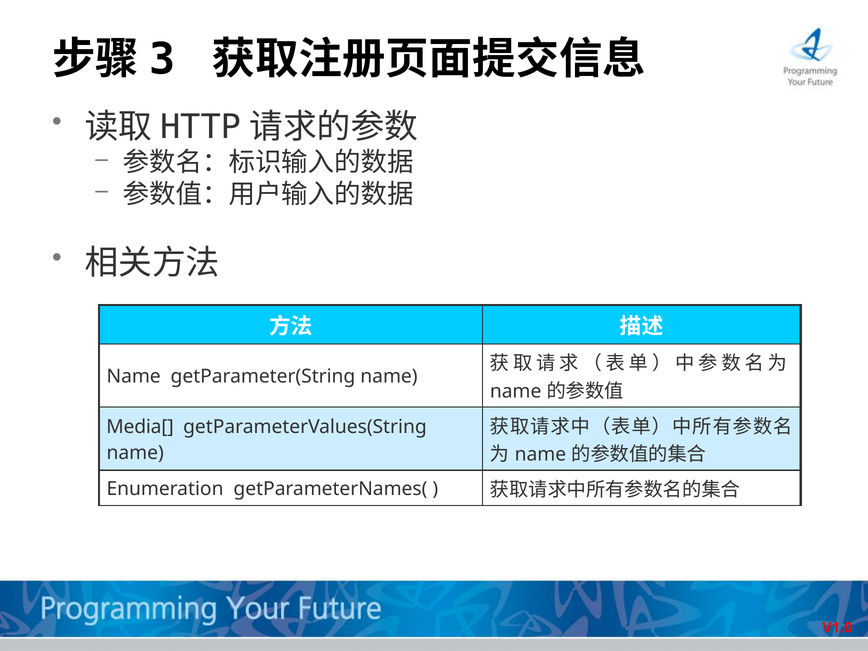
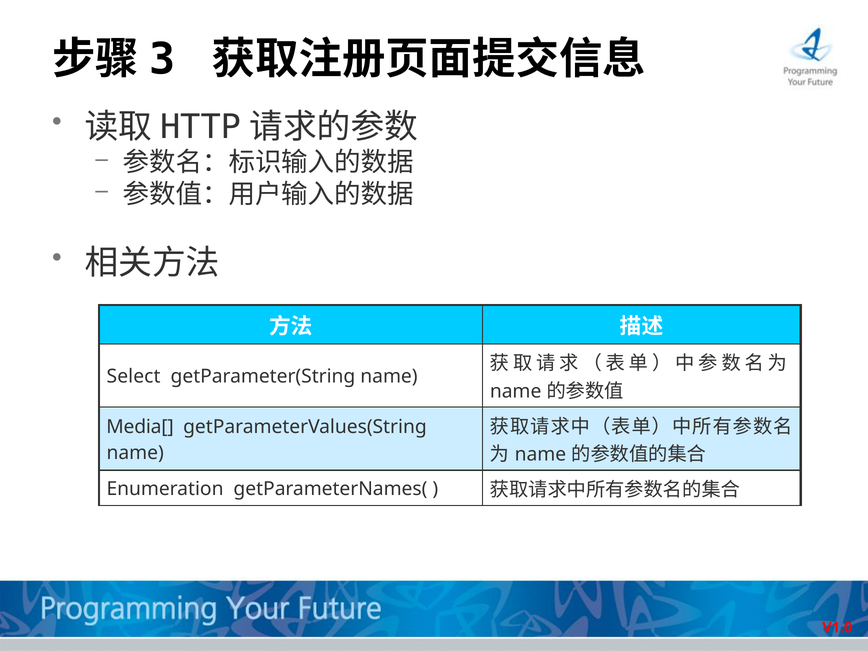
Name: Name -> Select (134, 377)
